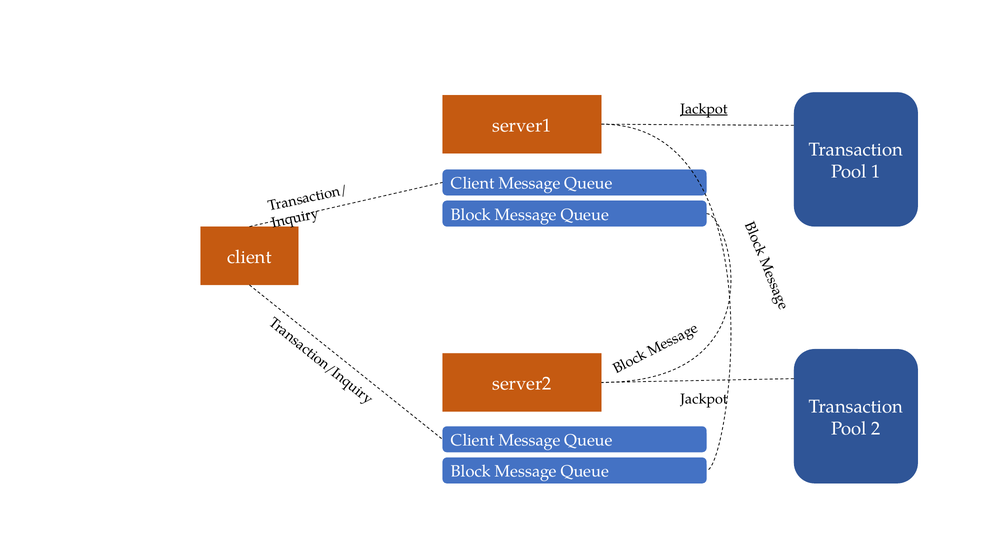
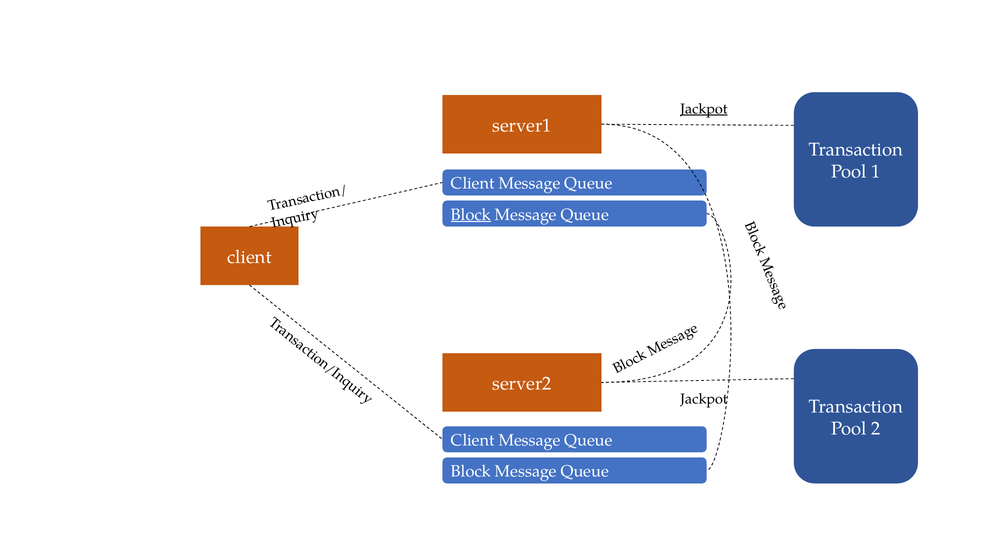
Block underline: none -> present (471, 215)
